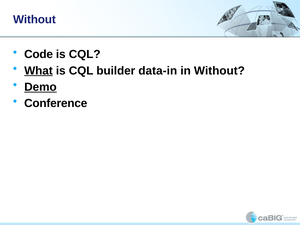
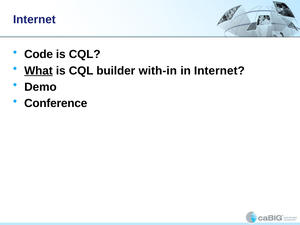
Without: Without -> Internet (34, 20)
data-in: data-in -> with-in (158, 71)
in Without: Without -> Internet (219, 71)
Demo underline: present -> none (40, 87)
